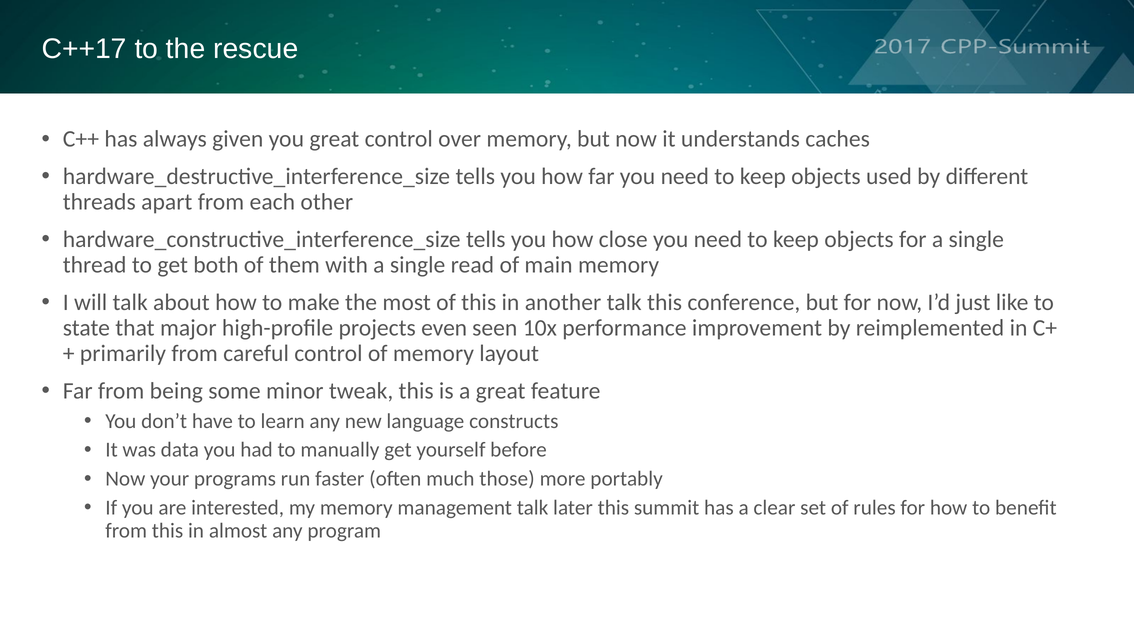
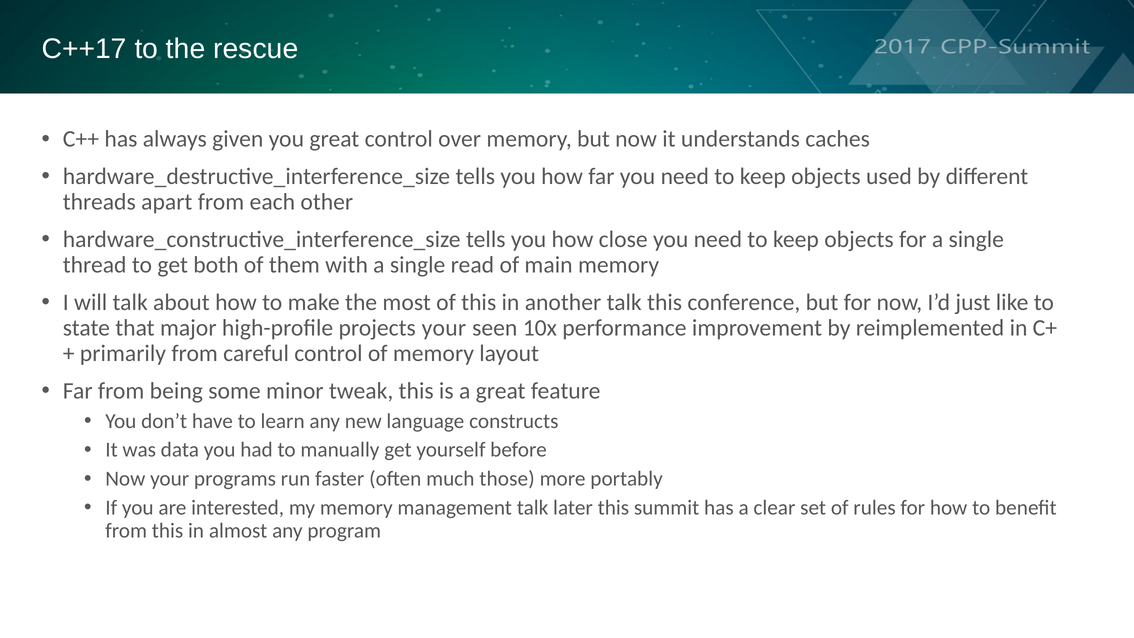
projects even: even -> your (444, 328)
